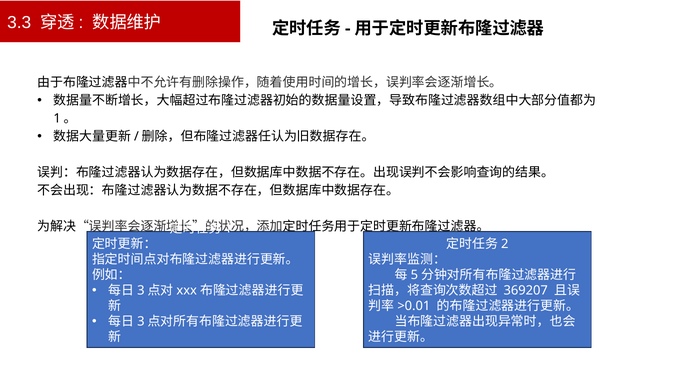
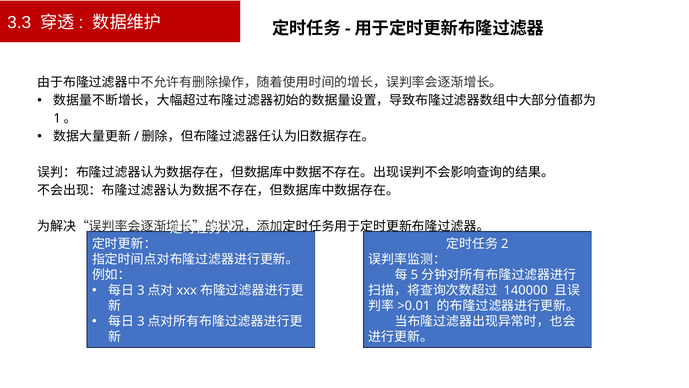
369207: 369207 -> 140000 (526, 290)
